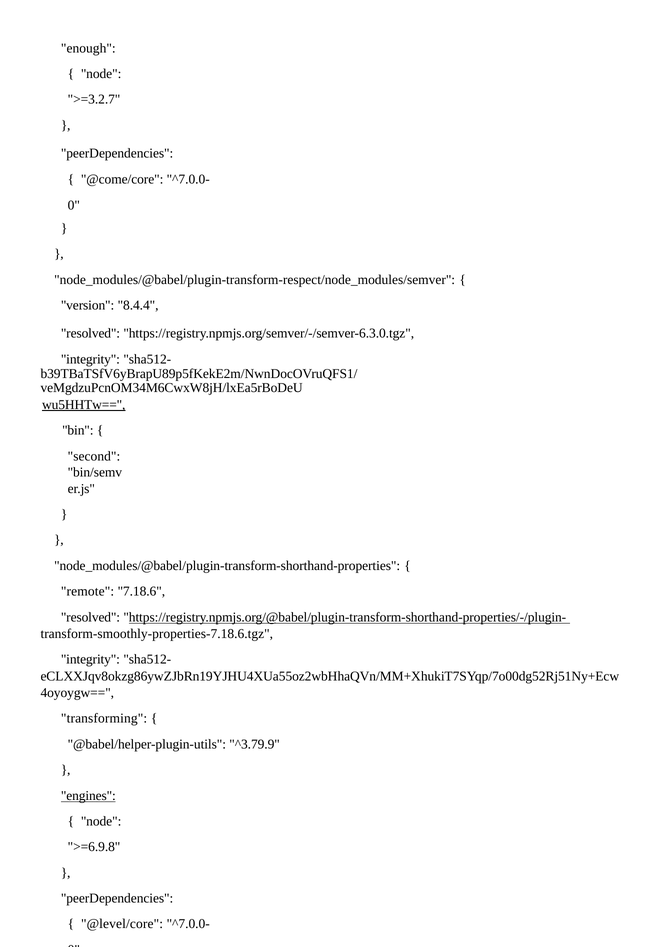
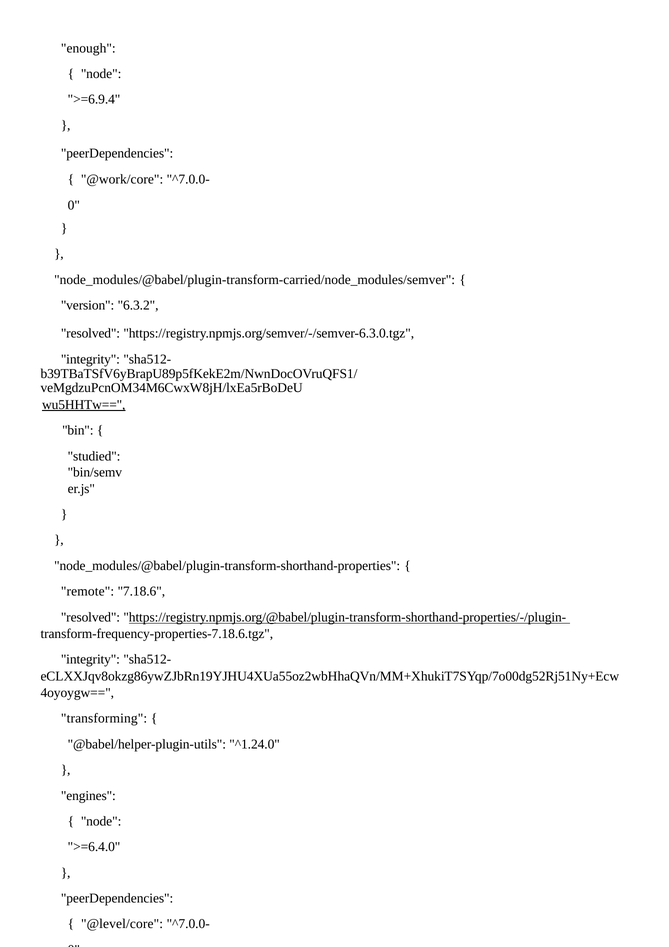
>=3.2.7: >=3.2.7 -> >=6.9.4 (94, 99)
@come/core: @come/core -> @work/core (122, 179)
node_modules/@babel/plugin-transform-respect/node_modules/semver: node_modules/@babel/plugin-transform-respect/node_modules/semver -> node_modules/@babel/plugin-transform-carried/node_modules/semver (255, 280)
8.4.4: 8.4.4 -> 6.3.2 (138, 305)
second: second -> studied (94, 456)
transform-smoothly-properties-7.18.6.tgz: transform-smoothly-properties-7.18.6.tgz -> transform-frequency-properties-7.18.6.tgz (157, 634)
^3.79.9: ^3.79.9 -> ^1.24.0 (255, 744)
engines underline: present -> none (88, 796)
>=6.9.8: >=6.9.8 -> >=6.4.0 (94, 847)
